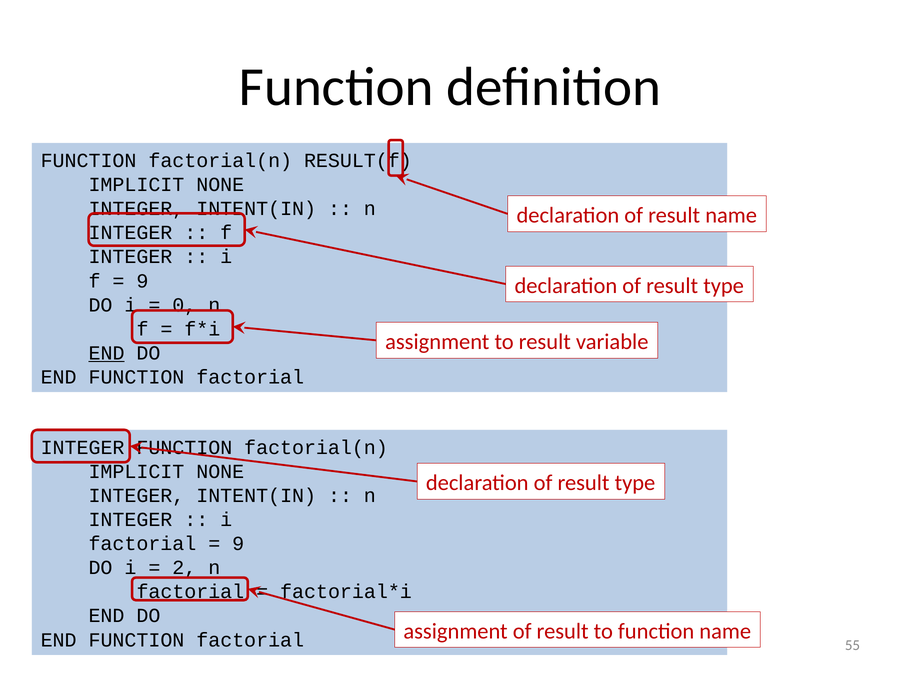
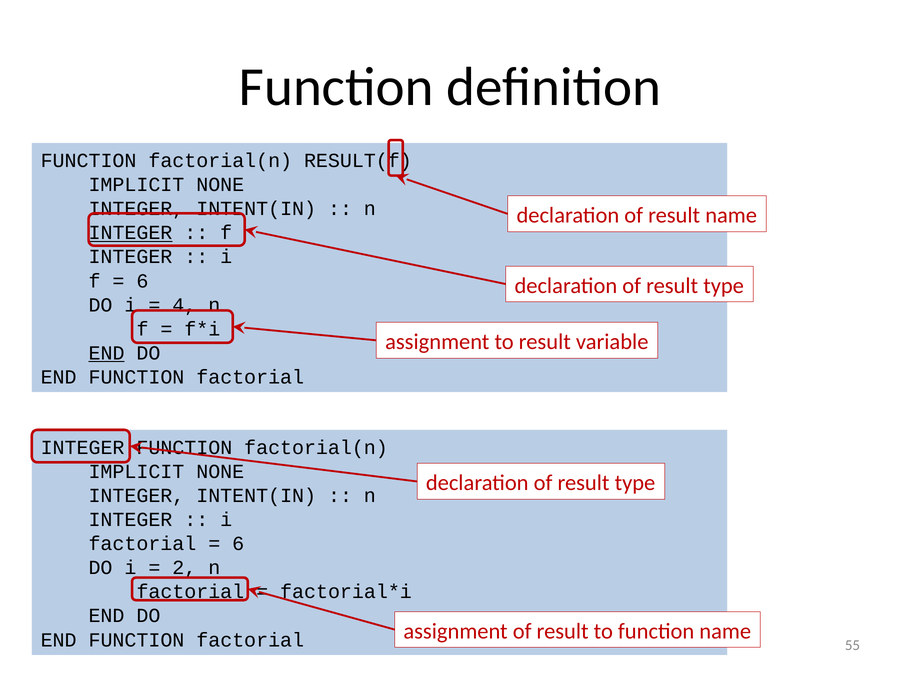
INTEGER underline: none -> present (130, 233)
9: 9 -> 6 (142, 281)
0: 0 -> 4 (184, 305)
9: 9 -> 6 (238, 544)
